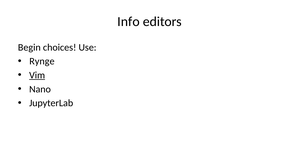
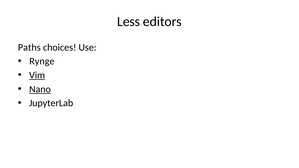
Info: Info -> Less (129, 22)
Begin: Begin -> Paths (29, 47)
Nano underline: none -> present (40, 89)
